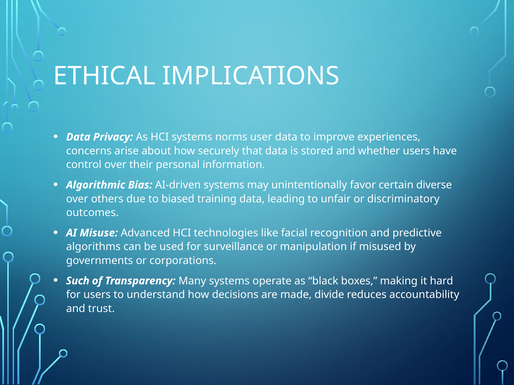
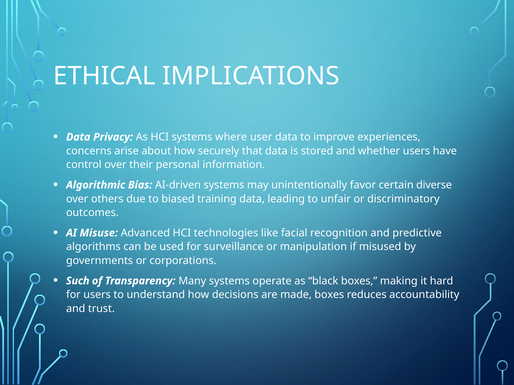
norms: norms -> where (231, 137)
made divide: divide -> boxes (329, 295)
